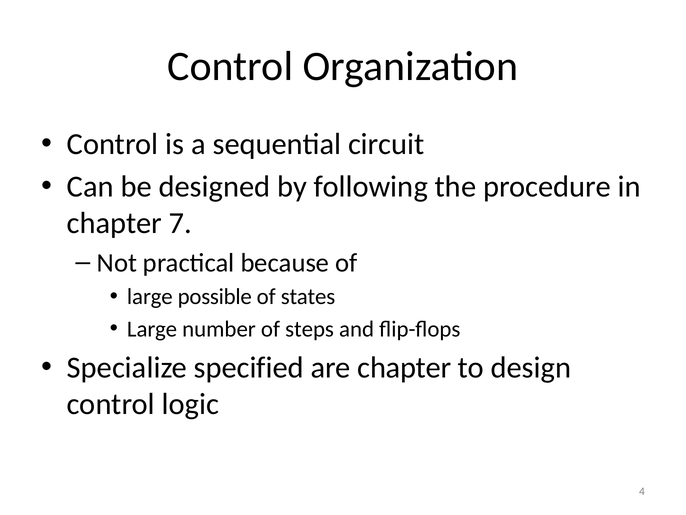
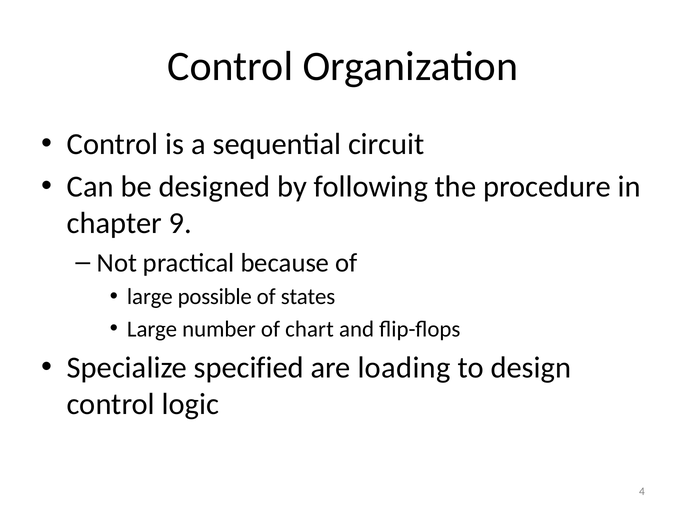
7: 7 -> 9 (180, 223)
steps: steps -> chart (309, 329)
are chapter: chapter -> loading (404, 367)
